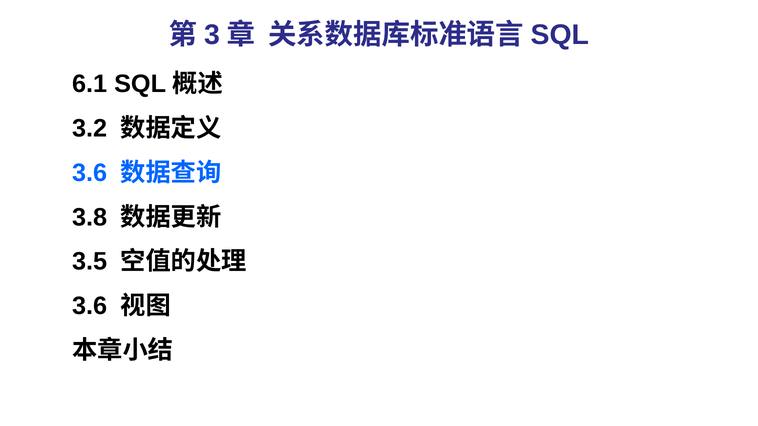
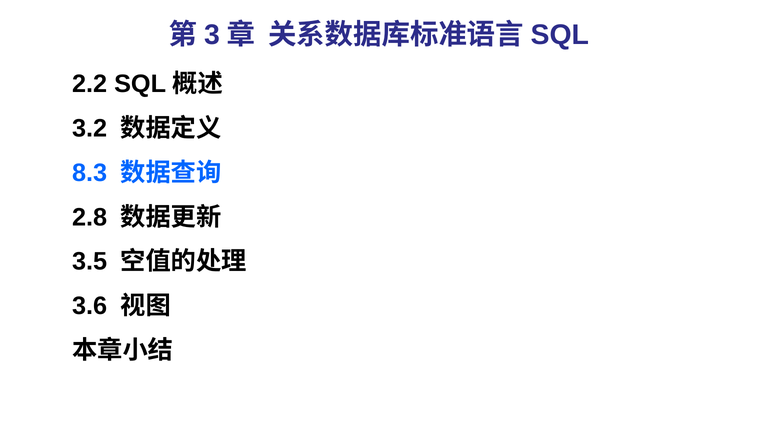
6.1: 6.1 -> 2.2 (90, 84)
3.6: 3.6 -> 8.3 (90, 173)
3.8: 3.8 -> 2.8 (90, 217)
